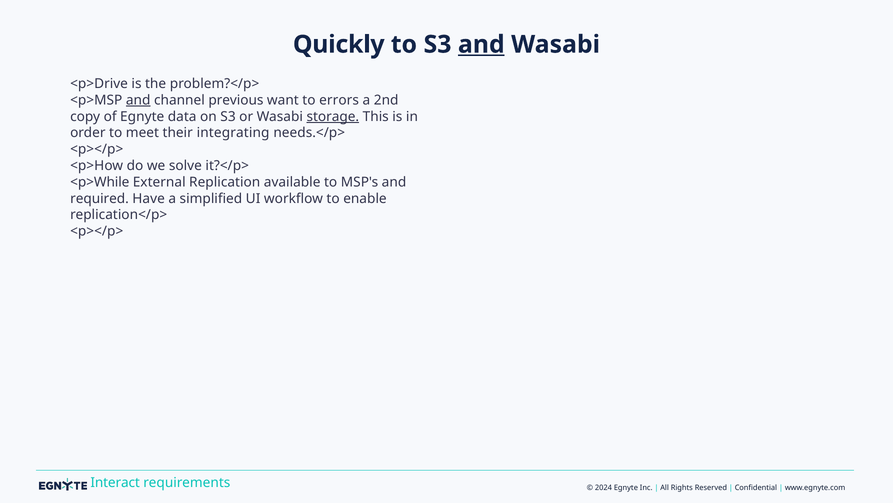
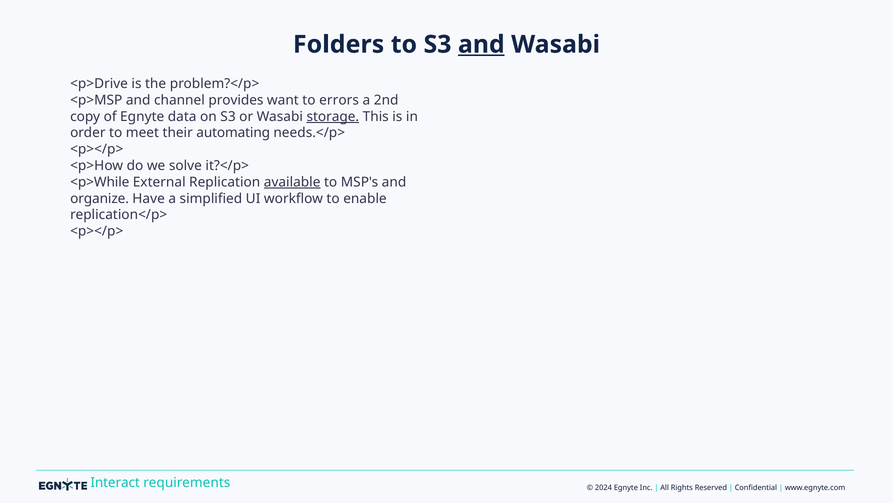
Quickly: Quickly -> Folders (339, 44)
and underline: present -> none (138, 100)
previous: previous -> provides (236, 100)
integrating: integrating -> automating (233, 133)
available underline: none -> present (292, 182)
required: required -> organize (100, 198)
